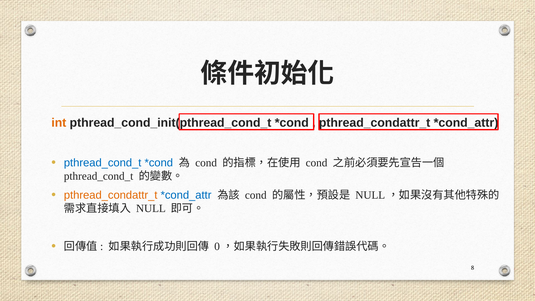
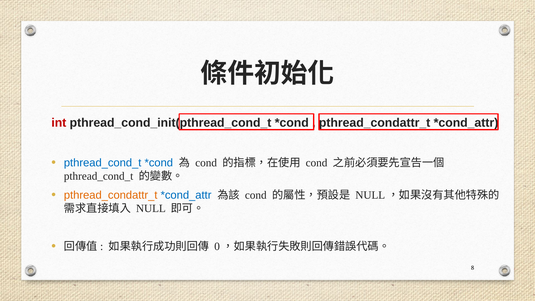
int colour: orange -> red (59, 123)
